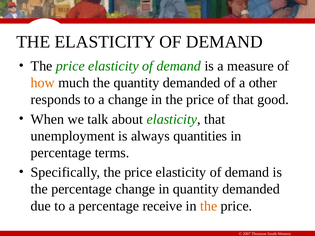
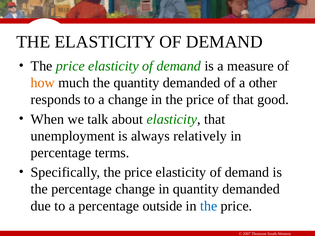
quantities: quantities -> relatively (200, 136)
receive: receive -> outside (162, 206)
the colour: orange -> blue (209, 206)
